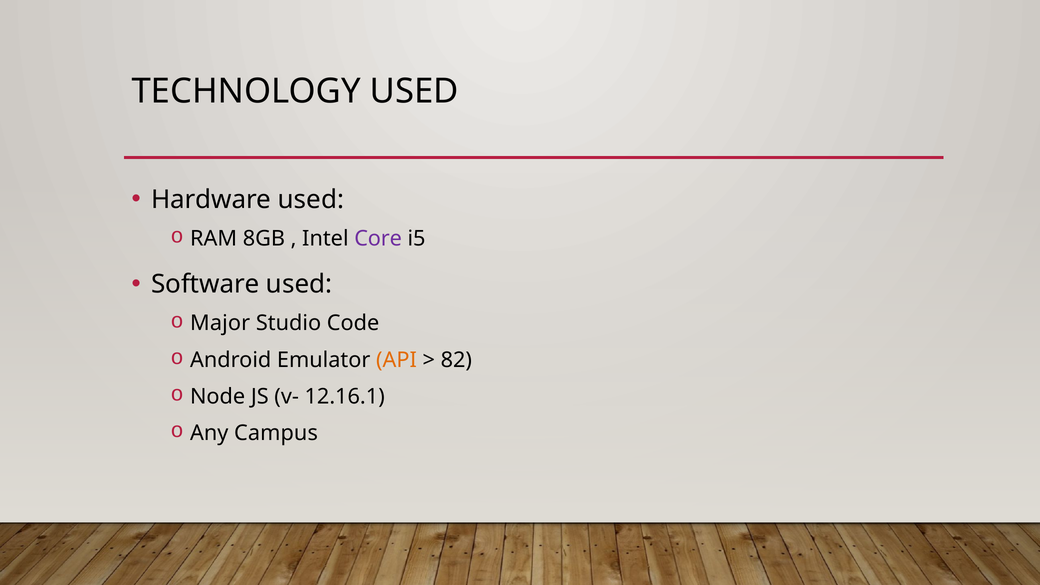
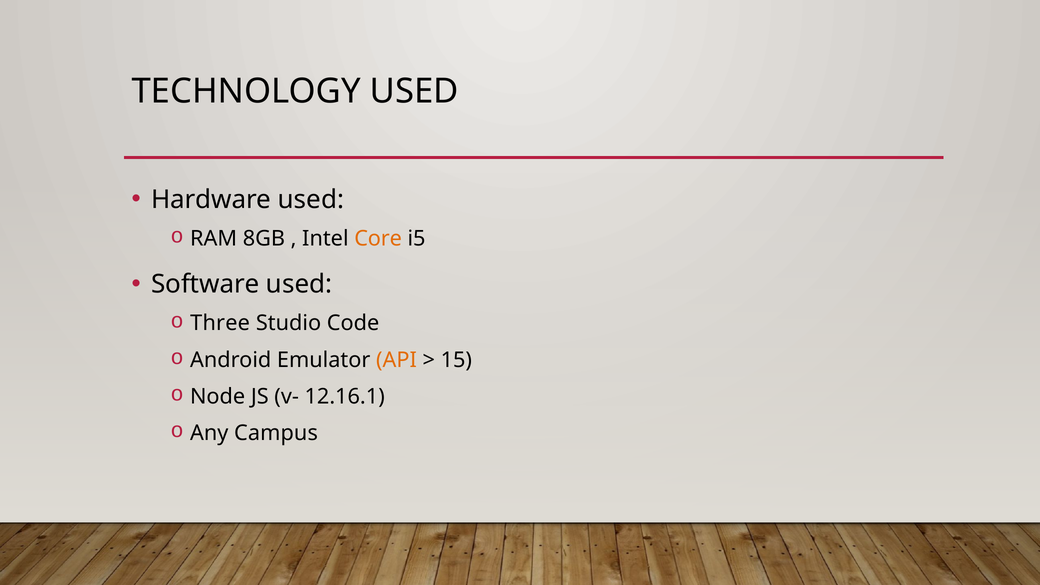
Core colour: purple -> orange (378, 238)
Major: Major -> Three (220, 323)
82: 82 -> 15 (456, 360)
